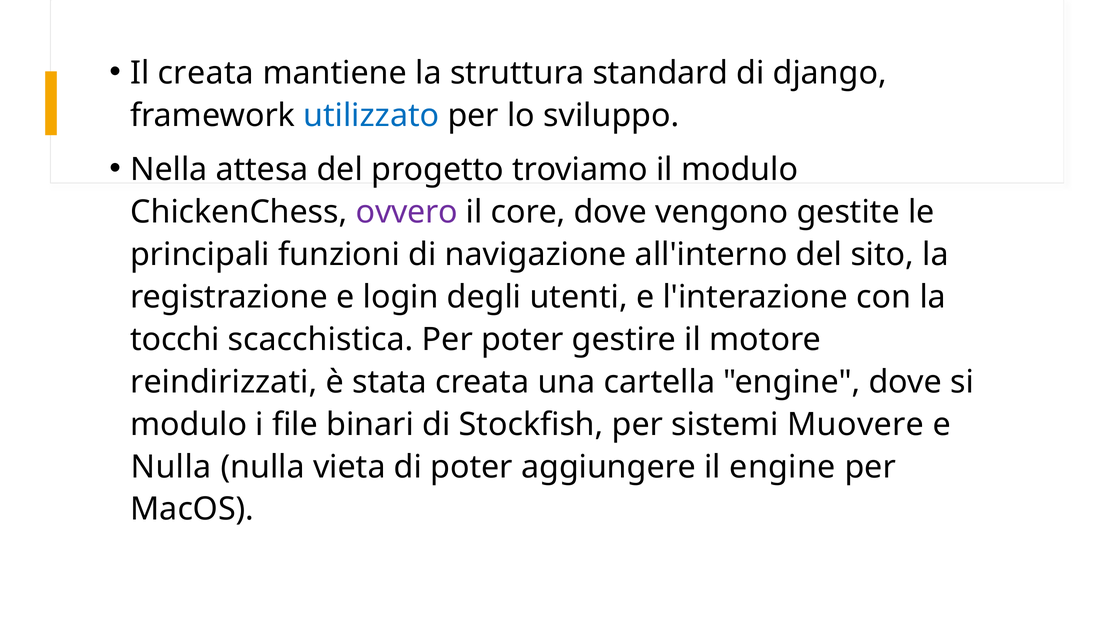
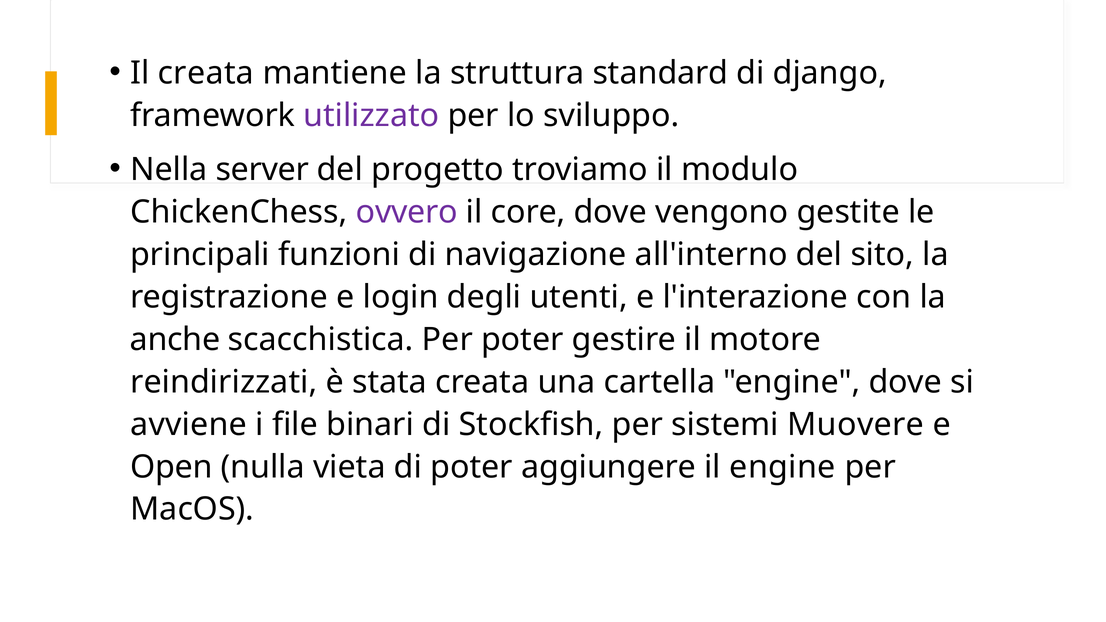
utilizzato colour: blue -> purple (371, 116)
attesa: attesa -> server (262, 170)
tocchi: tocchi -> anche (175, 340)
modulo: modulo -> avviene (189, 424)
Nulla: Nulla -> Open (171, 467)
